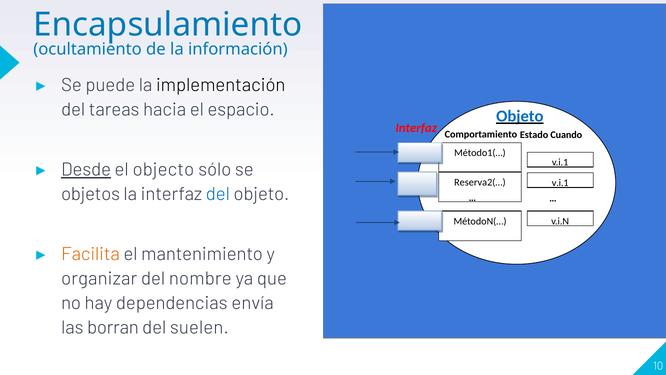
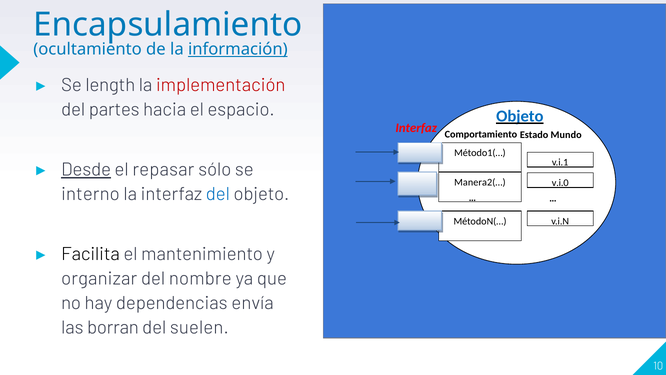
información underline: none -> present (238, 49)
puede: puede -> length (110, 85)
implementación colour: black -> red (221, 85)
tareas: tareas -> partes (114, 110)
Cuando: Cuando -> Mundo (566, 135)
objecto: objecto -> repasar (163, 170)
Reserva2(…: Reserva2(… -> Manera2(… (480, 182)
v.i.1: v.i.1 -> v.i.0 (560, 183)
objetos: objetos -> interno (90, 194)
Facilita colour: orange -> black (91, 254)
